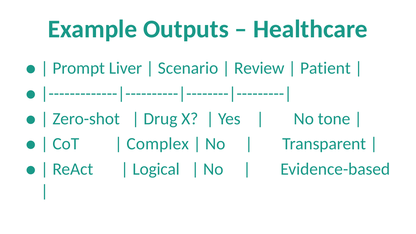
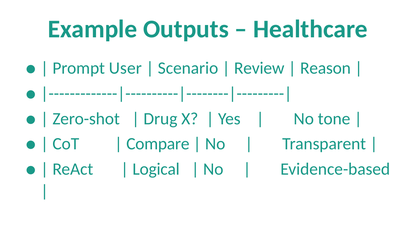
Liver: Liver -> User (125, 68)
Patient: Patient -> Reason (325, 68)
Complex: Complex -> Compare (158, 144)
